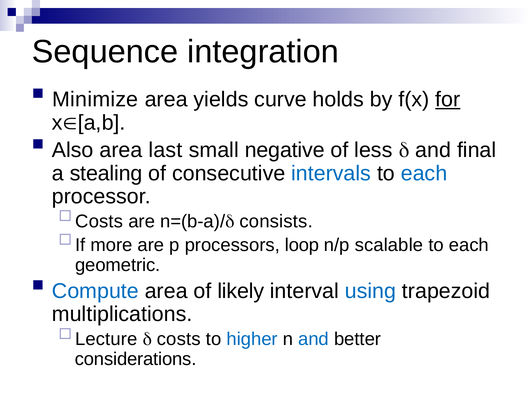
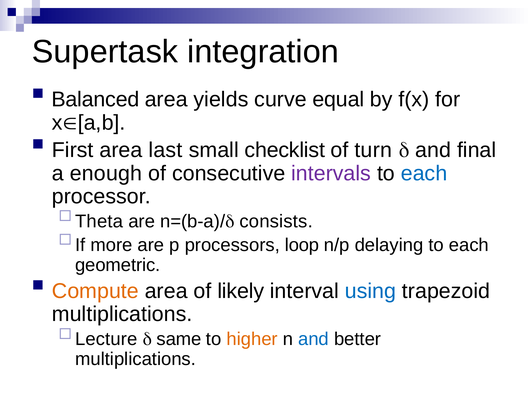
Sequence: Sequence -> Supertask (105, 52)
Minimize: Minimize -> Balanced (95, 100)
holds: holds -> equal (338, 100)
for underline: present -> none (448, 100)
Also: Also -> First (73, 150)
negative: negative -> checklist (285, 150)
less: less -> turn (373, 150)
stealing: stealing -> enough (106, 173)
intervals colour: blue -> purple (331, 173)
Costs: Costs -> Theta (99, 221)
scalable: scalable -> delaying (389, 245)
Compute colour: blue -> orange (95, 291)
costs: costs -> same (179, 339)
higher colour: blue -> orange (252, 339)
considerations: considerations -> multiplications (136, 359)
